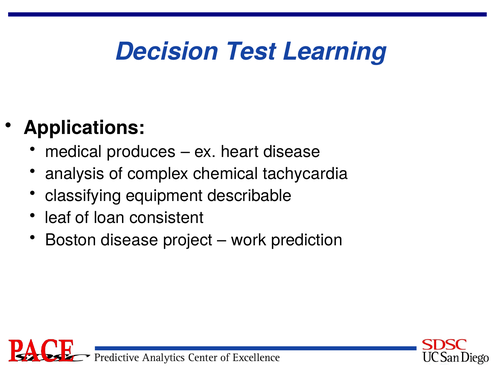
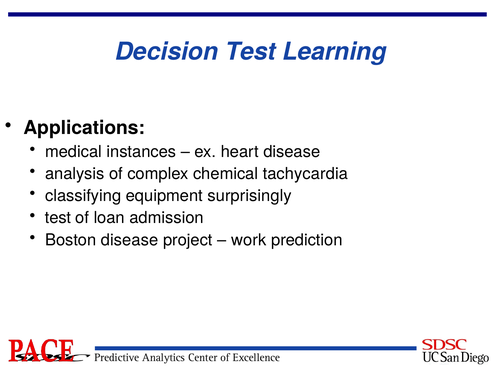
produces: produces -> instances (141, 152)
describable: describable -> surprisingly (250, 196)
leaf: leaf -> test (58, 218)
consistent: consistent -> admission (167, 218)
